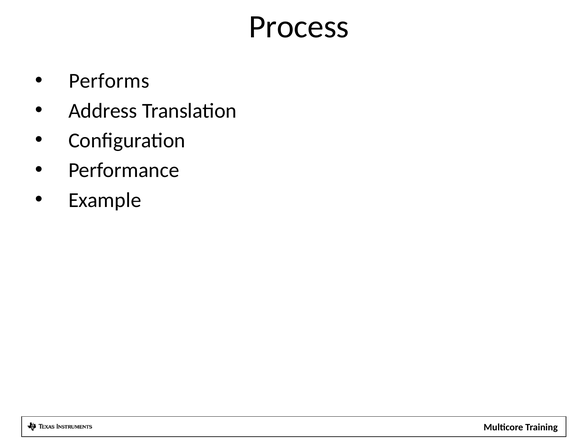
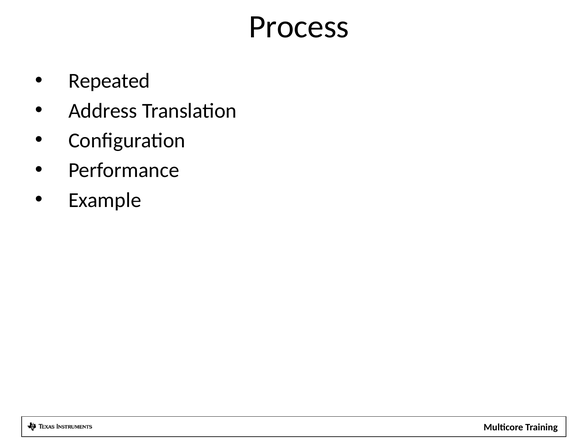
Performs: Performs -> Repeated (109, 81)
